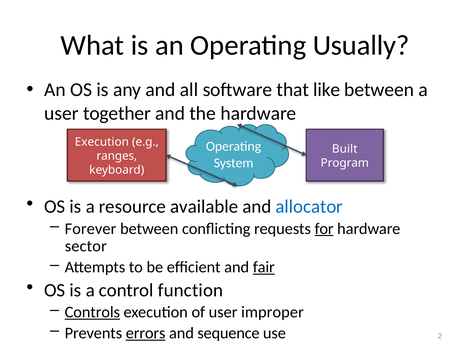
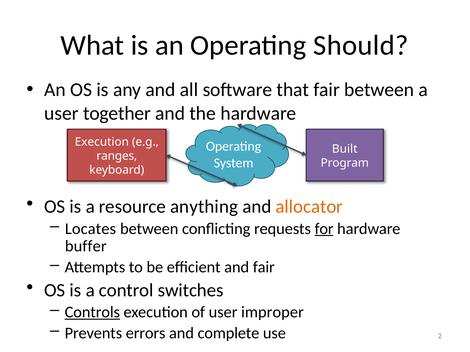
Usually: Usually -> Should (361, 45)
that like: like -> fair (327, 90)
available: available -> anything (204, 207)
allocator colour: blue -> orange (309, 207)
Forever: Forever -> Locates (90, 229)
sector: sector -> buffer (86, 247)
fair underline: present -> none (264, 267)
function: function -> switches (191, 291)
errors underline: present -> none (146, 333)
sequence: sequence -> complete (228, 333)
